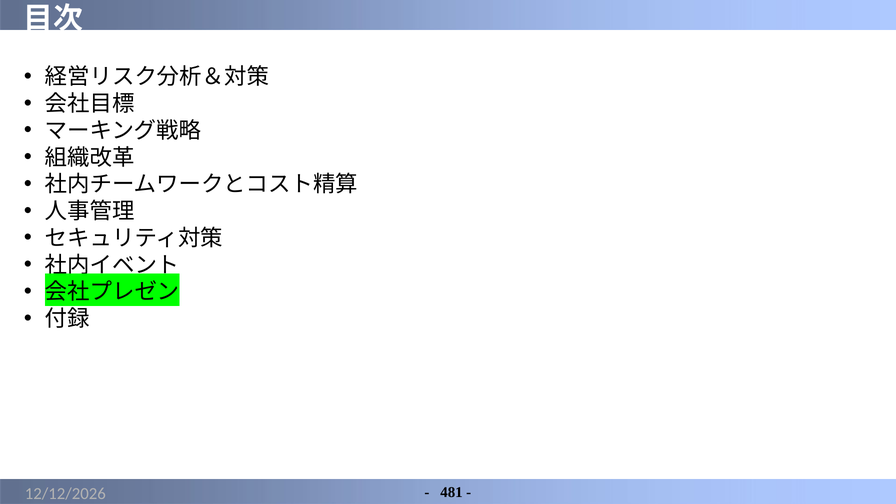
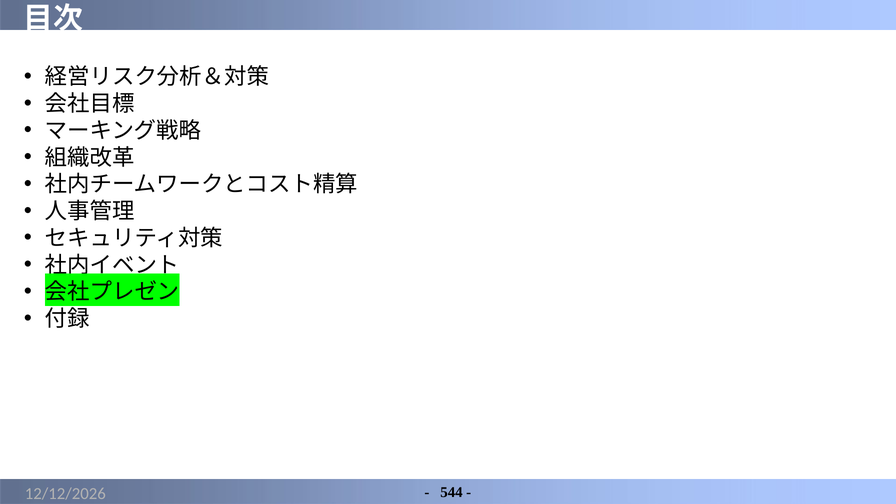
481: 481 -> 544 (451, 493)
